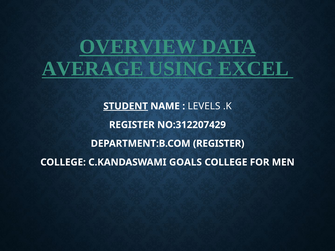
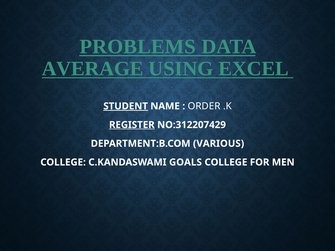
OVERVIEW: OVERVIEW -> PROBLEMS (138, 47)
LEVELS: LEVELS -> ORDER (204, 106)
REGISTER underline: none -> present (132, 125)
DEPARTMENT:B.COM REGISTER: REGISTER -> VARIOUS (219, 144)
